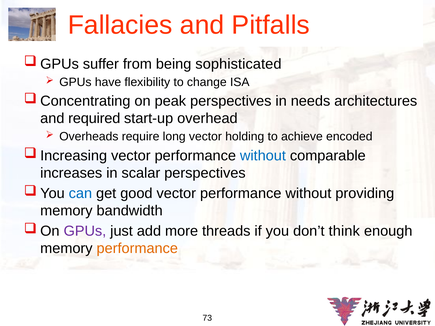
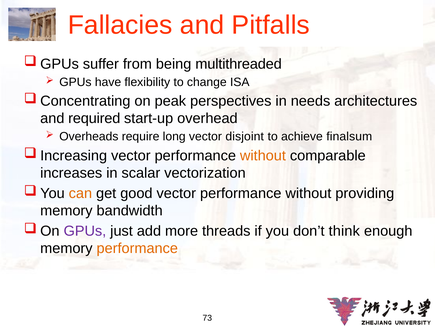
sophisticated: sophisticated -> multithreaded (239, 64)
holding: holding -> disjoint (245, 137)
encoded: encoded -> finalsum (349, 137)
without colour: blue -> orange (263, 156)
scalar perspectives: perspectives -> vectorization (205, 173)
can colour: blue -> orange (80, 193)
